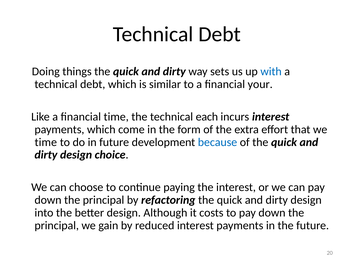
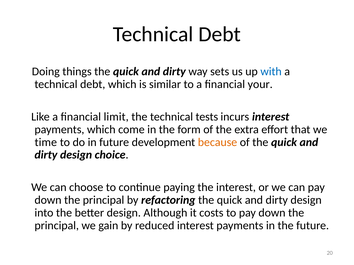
financial time: time -> limit (116, 117)
each: each -> tests (207, 117)
because colour: blue -> orange (218, 142)
